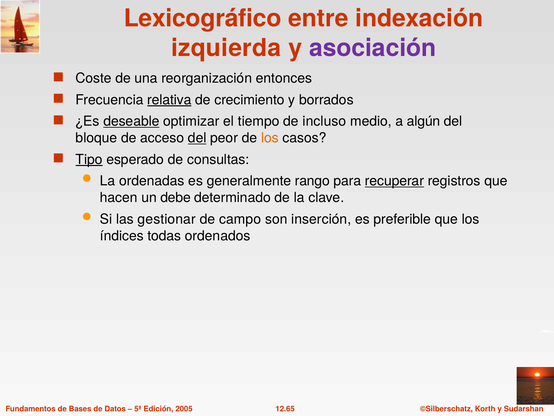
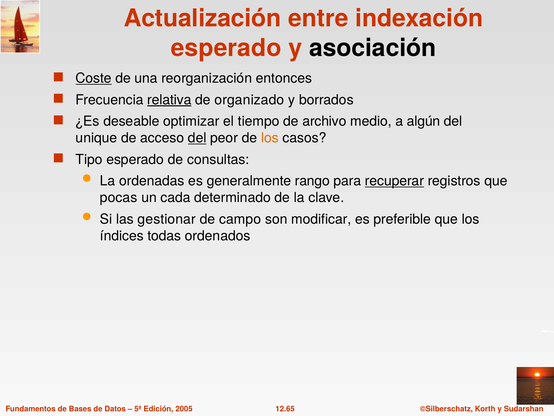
Lexicográfico: Lexicográfico -> Actualización (202, 18)
izquierda: izquierda -> esperado (226, 48)
asociación colour: purple -> black (373, 48)
Coste underline: none -> present (94, 78)
crecimiento: crecimiento -> organizado (249, 100)
deseable underline: present -> none (131, 121)
incluso: incluso -> archivo (324, 121)
bloque: bloque -> unique (96, 138)
Tipo underline: present -> none (89, 159)
hacen: hacen -> pocas (119, 197)
debe: debe -> cada (176, 197)
inserción: inserción -> modificar (321, 219)
